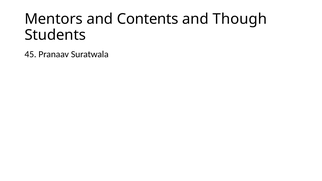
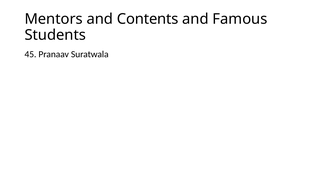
Though: Though -> Famous (240, 19)
